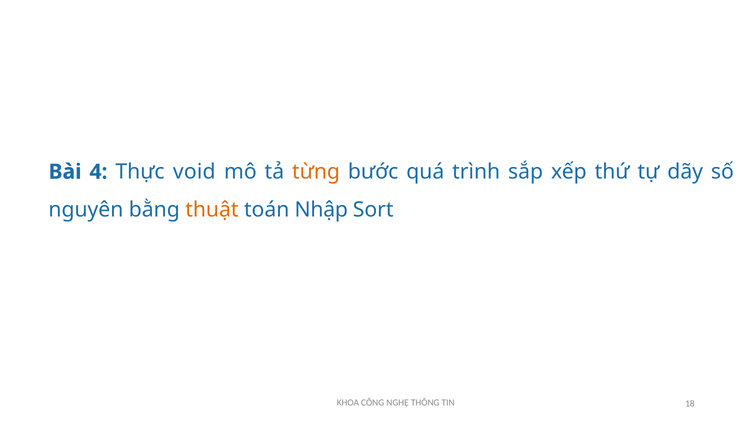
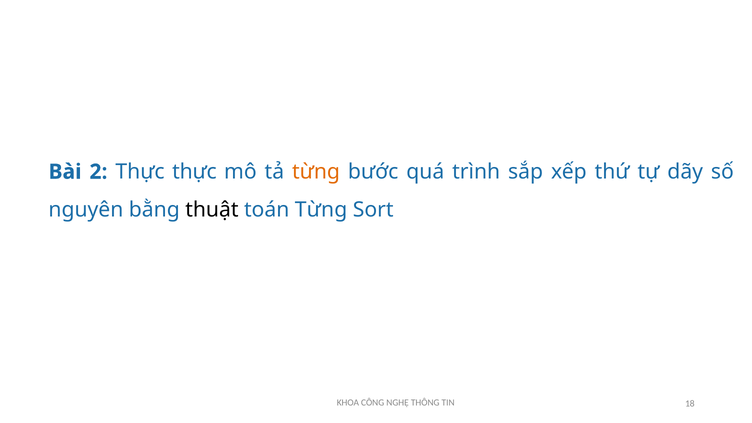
4: 4 -> 2 (98, 172)
Thực void: void -> thực (194, 172)
thuật colour: orange -> black (212, 210)
toán Nhập: Nhập -> Từng (321, 210)
